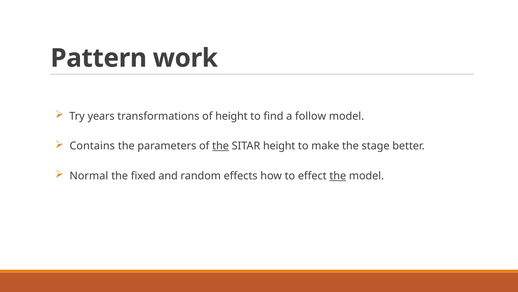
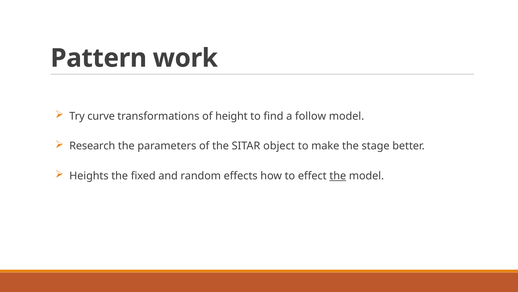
years: years -> curve (101, 116)
Contains: Contains -> Research (92, 146)
the underline: present -> none (221, 146)
SITAR height: height -> object (279, 146)
Normal: Normal -> Heights (89, 176)
